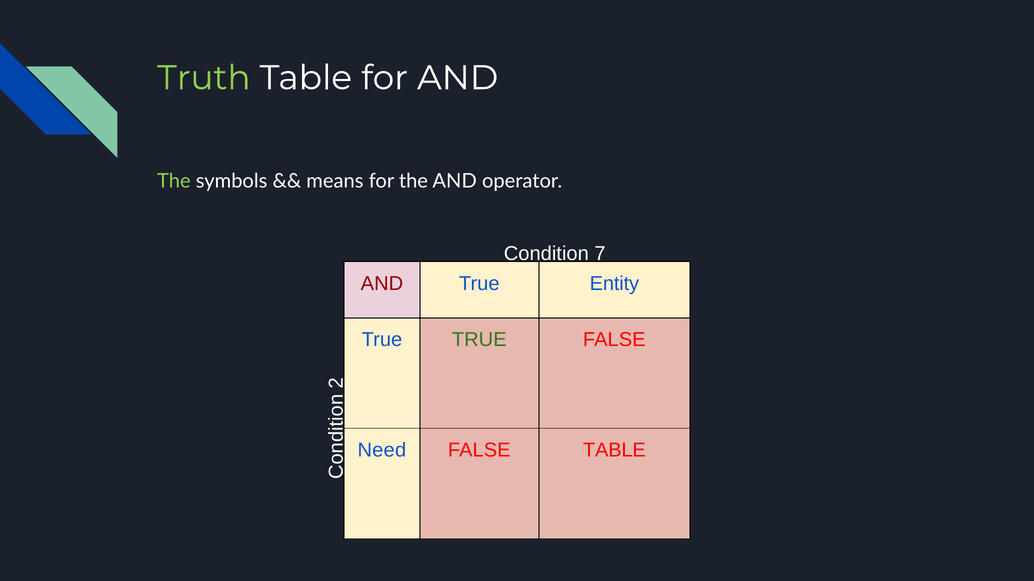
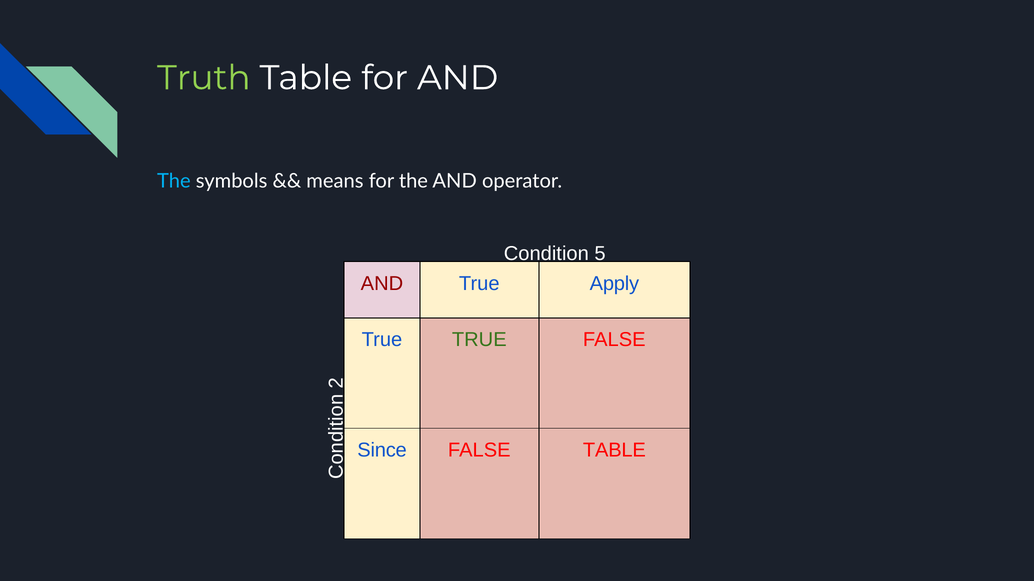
The colour: light green -> light blue (174, 181)
7: 7 -> 5 (600, 254)
Entity: Entity -> Apply (614, 284)
Need: Need -> Since (382, 451)
